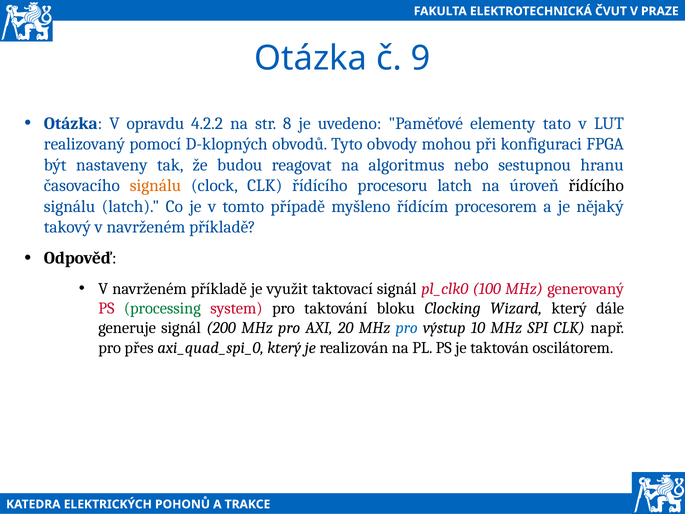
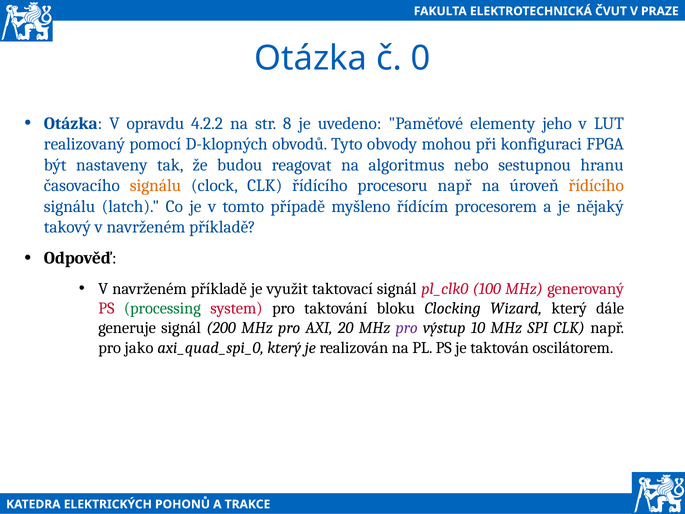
9: 9 -> 0 (421, 58)
tato: tato -> jeho (557, 123)
procesoru latch: latch -> např (455, 185)
řídícího colour: black -> orange (596, 185)
pro colour: blue -> purple (407, 328)
přes: přes -> jako (139, 348)
